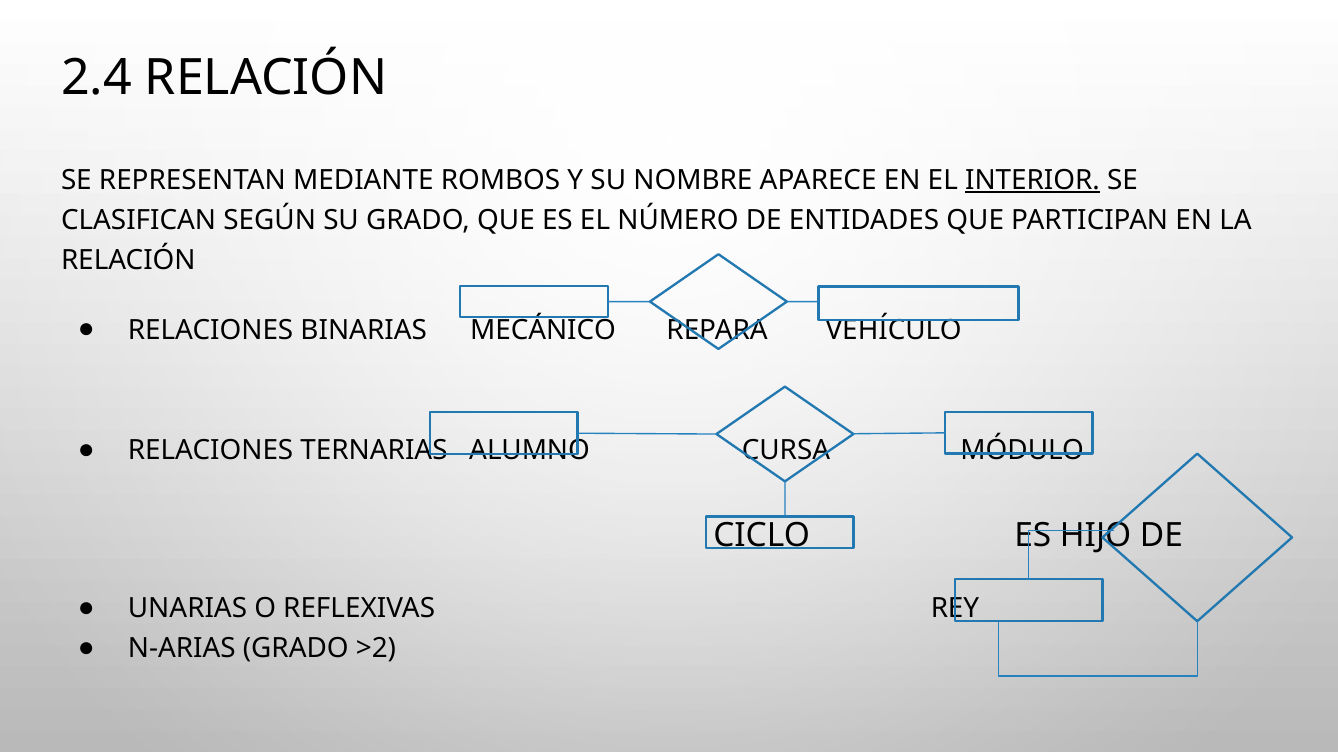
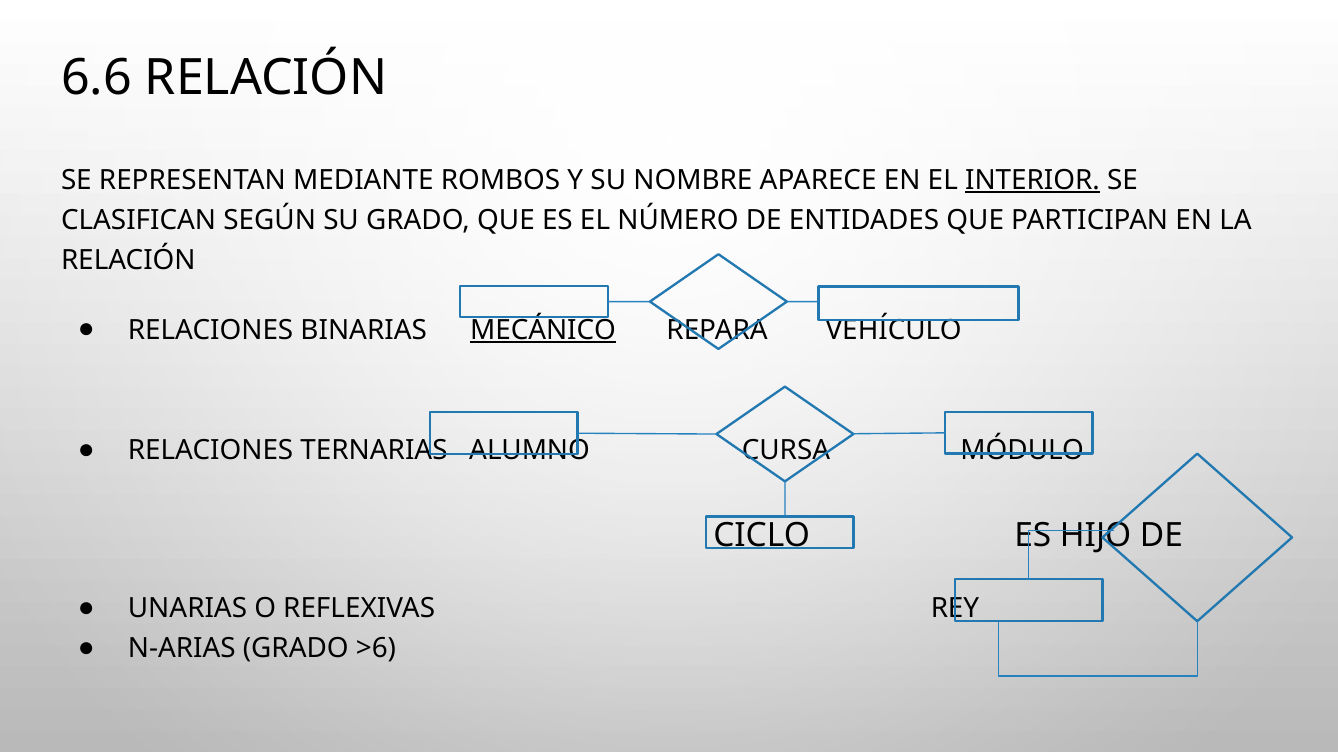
2.4: 2.4 -> 6.6 (96, 78)
MECÁNICO underline: none -> present (543, 331)
>2: >2 -> >6 (376, 649)
